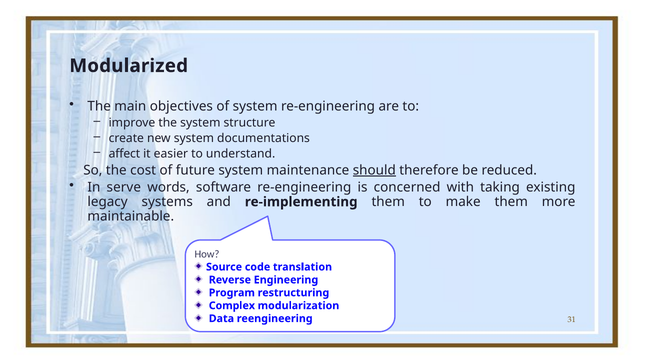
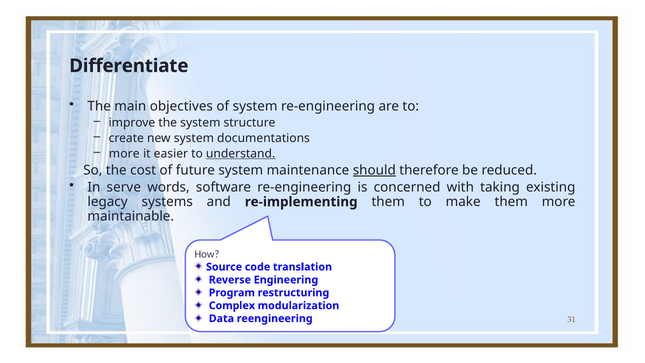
Modularized: Modularized -> Differentiate (129, 66)
affect: affect -> more (124, 154)
understand underline: none -> present (241, 154)
